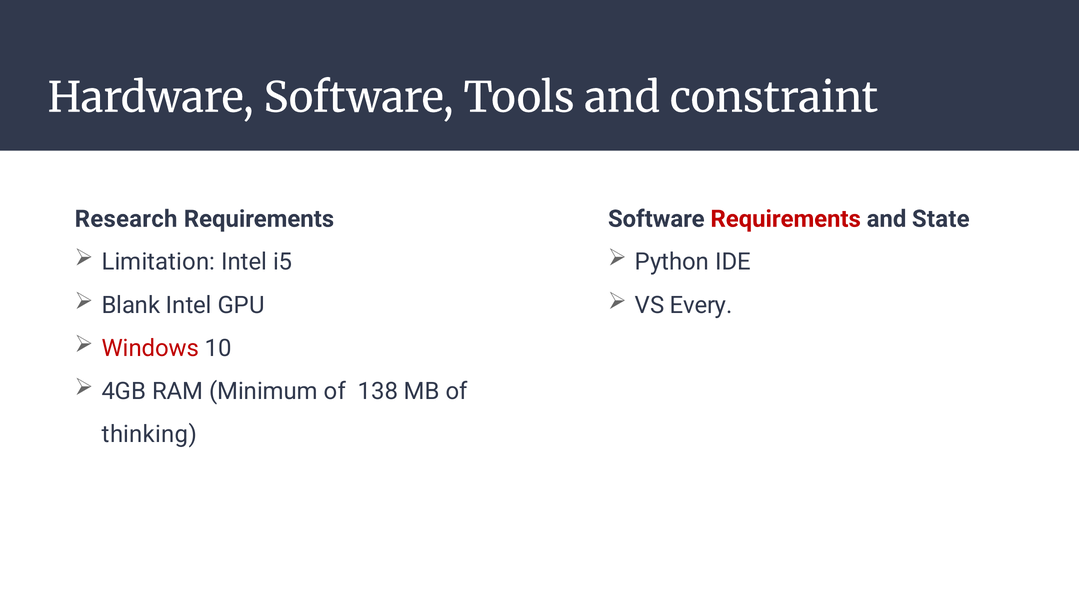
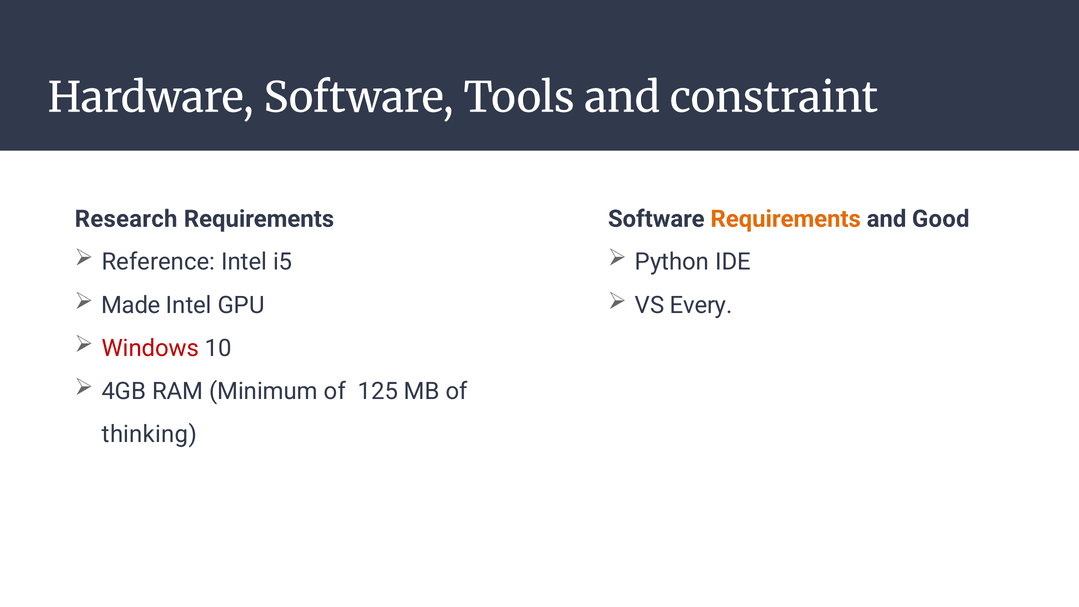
Requirements colour: red -> orange (786, 219)
State: State -> Good (941, 219)
Limitation: Limitation -> Reference (158, 262)
Blank: Blank -> Made (131, 305)
138: 138 -> 125 (378, 391)
